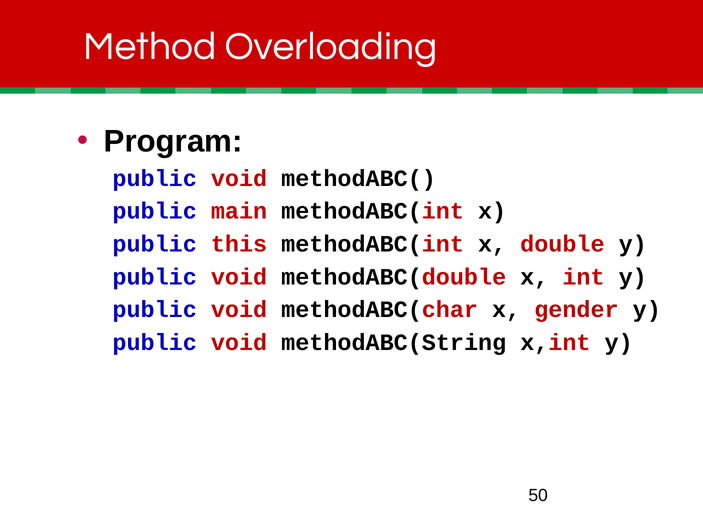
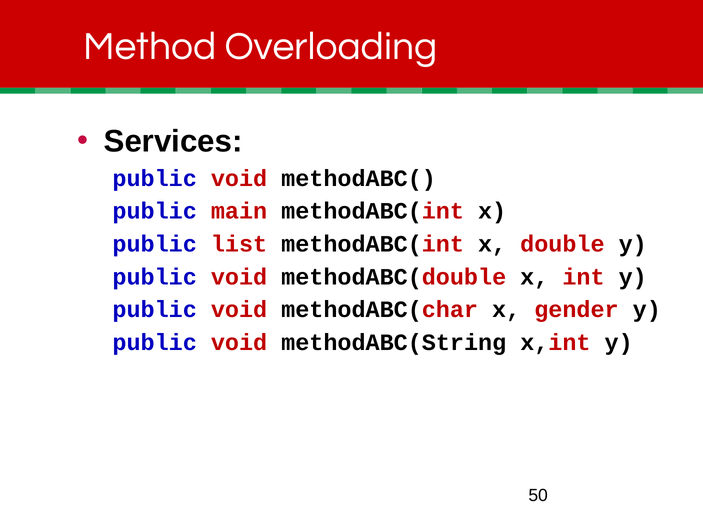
Program: Program -> Services (173, 142)
this: this -> list (239, 244)
